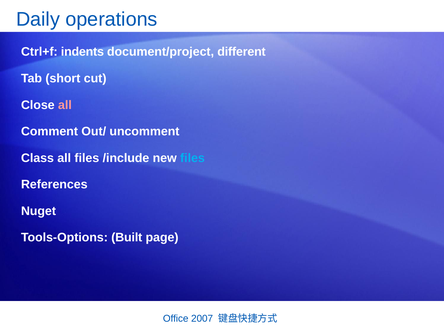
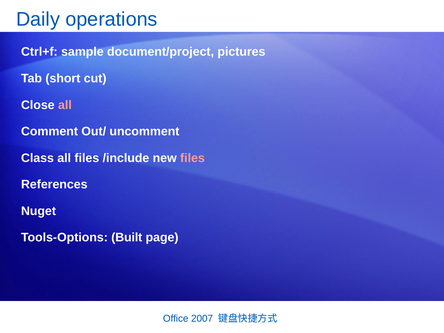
indents: indents -> sample (82, 52)
different: different -> pictures (241, 52)
files colour: light blue -> pink (192, 158)
